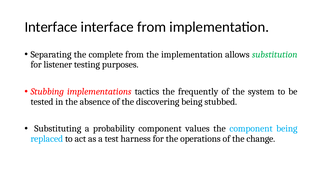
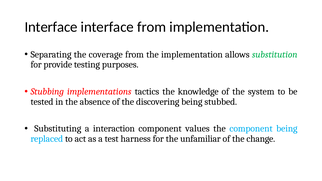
complete: complete -> coverage (106, 54)
listener: listener -> provide (58, 65)
frequently: frequently -> knowledge (198, 92)
probability: probability -> interaction (114, 129)
operations: operations -> unfamiliar (200, 139)
